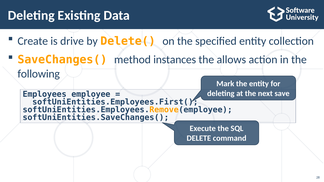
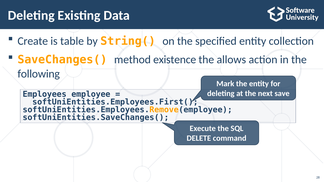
drive: drive -> table (72, 41)
Delete(: Delete( -> String( (128, 41)
instances: instances -> existence (175, 60)
